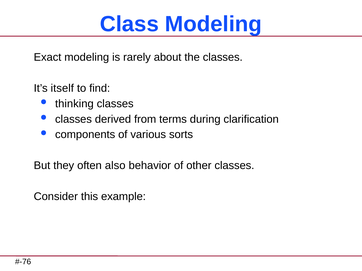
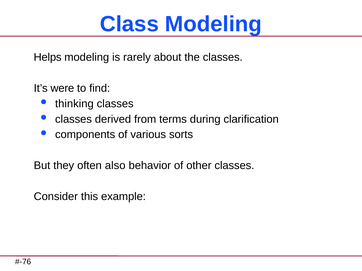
Exact: Exact -> Helps (48, 57)
itself: itself -> were (62, 88)
